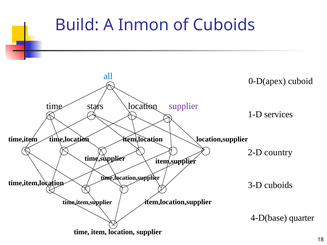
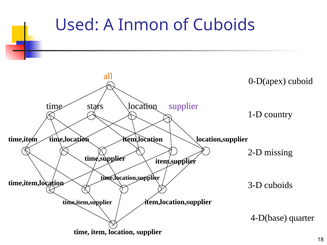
Build: Build -> Used (77, 25)
all colour: blue -> orange (108, 76)
services: services -> country (278, 114)
country: country -> missing (278, 153)
